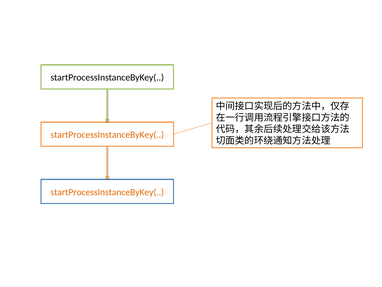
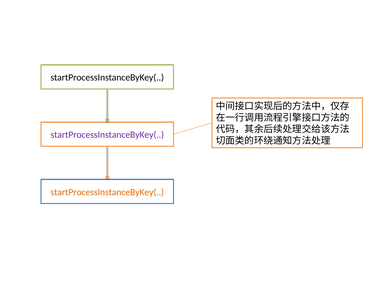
startProcessInstanceByKey( colour: orange -> purple (107, 135)
